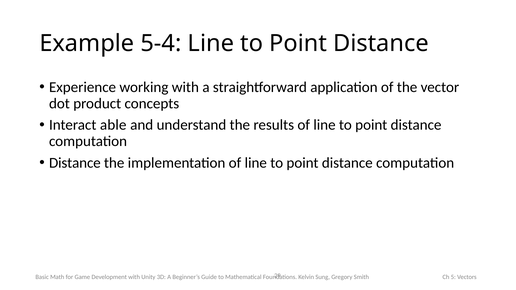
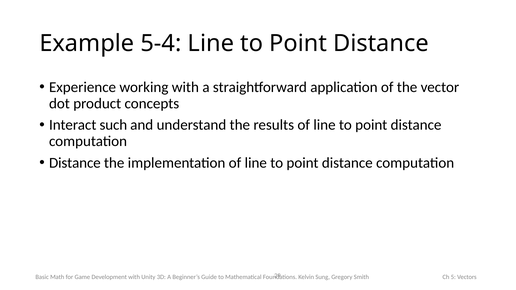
able: able -> such (113, 125)
